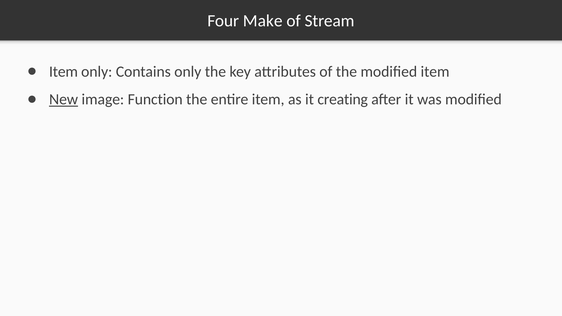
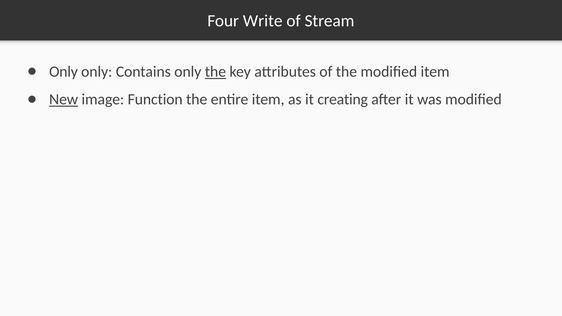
Make: Make -> Write (263, 21)
Item: Item -> Only (63, 72)
the underline: none -> present (215, 72)
